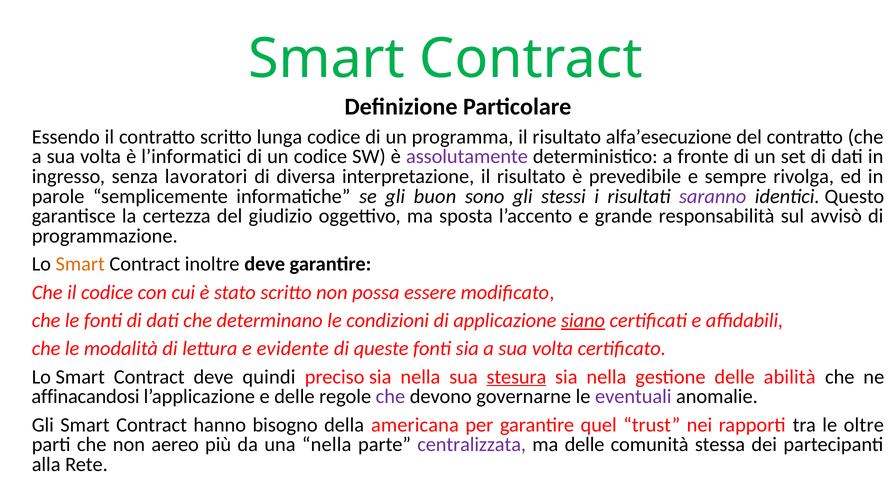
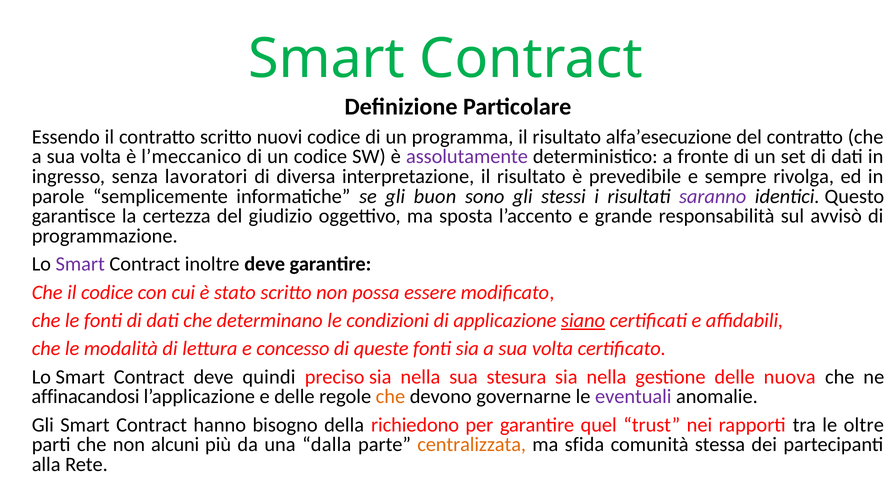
lunga: lunga -> nuovi (280, 137)
l’informatici: l’informatici -> l’meccanico (191, 157)
Smart colour: orange -> purple (80, 264)
evidente: evidente -> concesso (293, 349)
stesura underline: present -> none (516, 377)
abilità: abilità -> nuova (790, 377)
che colour: purple -> orange (390, 397)
americana: americana -> richiedono (415, 425)
aereo: aereo -> alcuni (175, 445)
una nella: nella -> dalla (327, 445)
centralizzata colour: purple -> orange (472, 445)
ma delle: delle -> sfida (584, 445)
